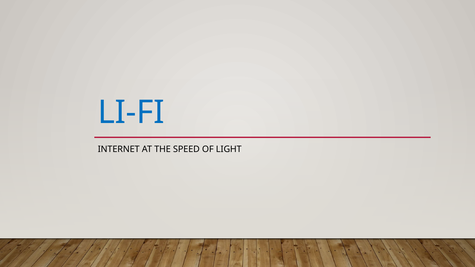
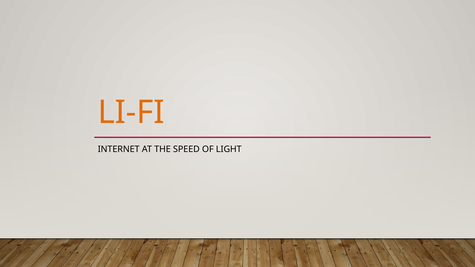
LI-FI colour: blue -> orange (131, 112)
